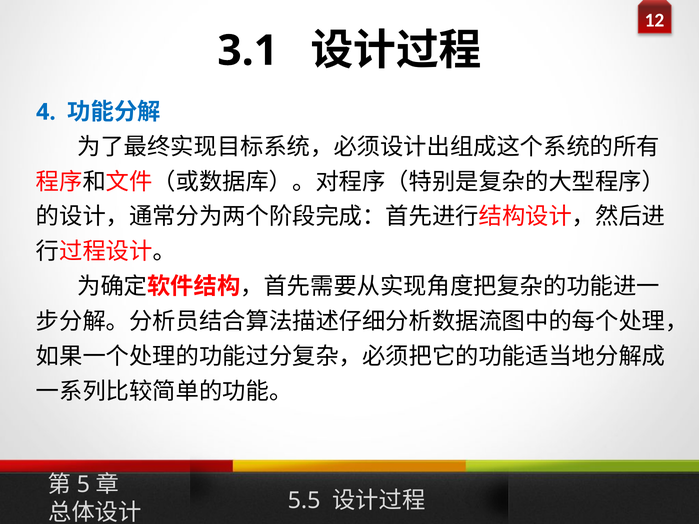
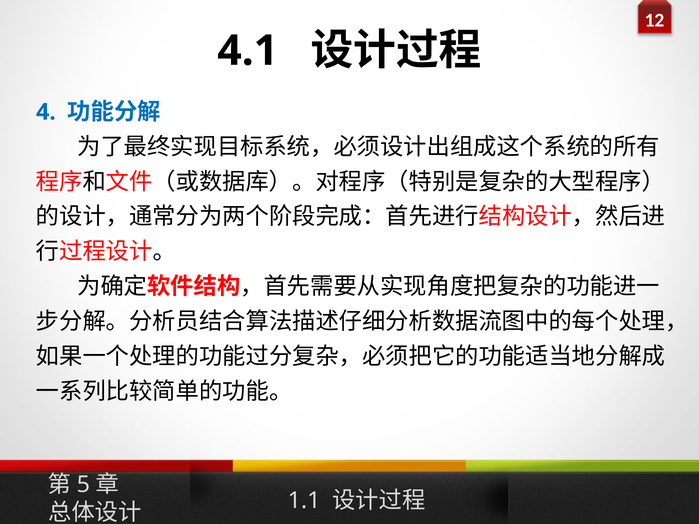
3.1: 3.1 -> 4.1 (248, 51)
5.5: 5.5 -> 1.1 (304, 501)
